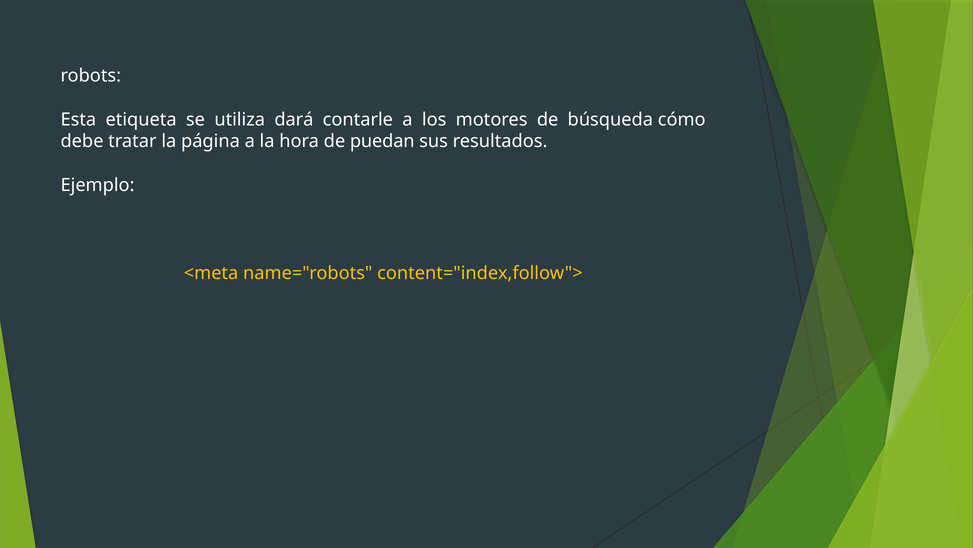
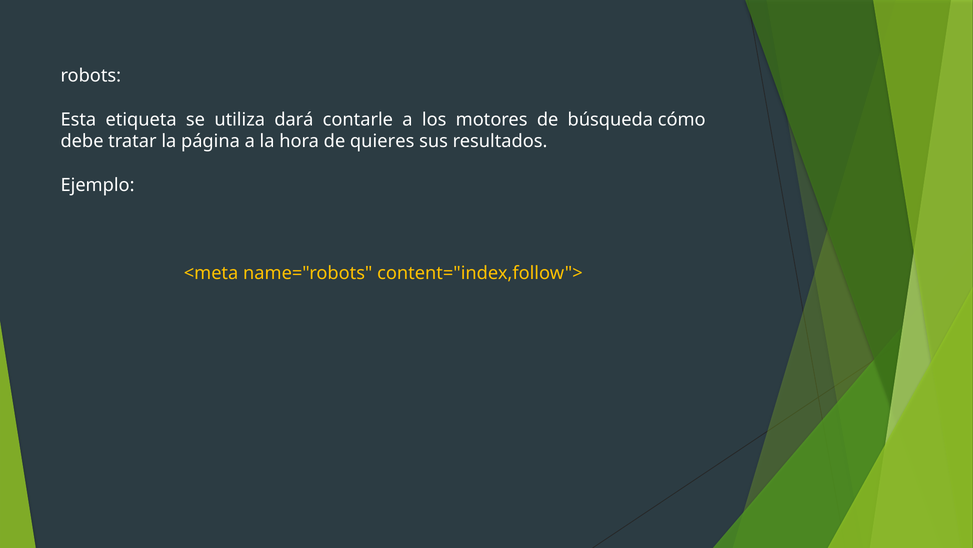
puedan: puedan -> quieres (382, 141)
